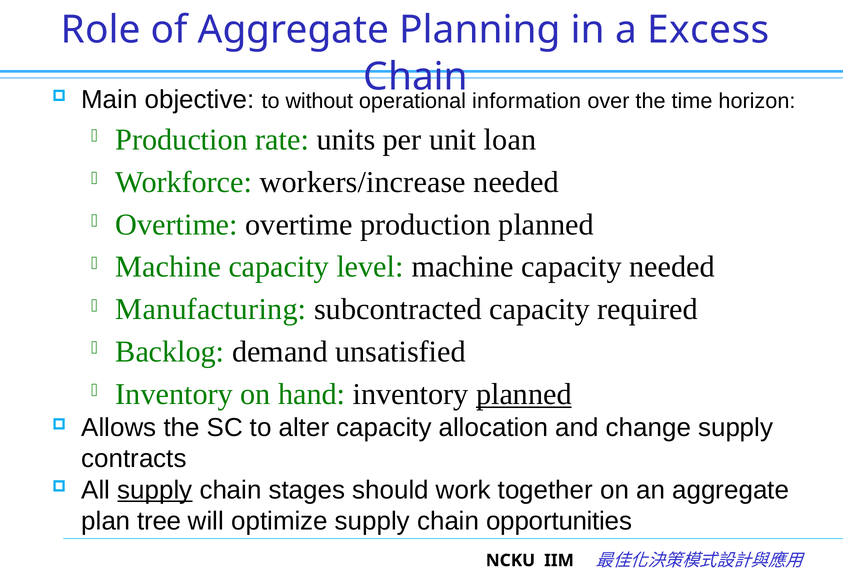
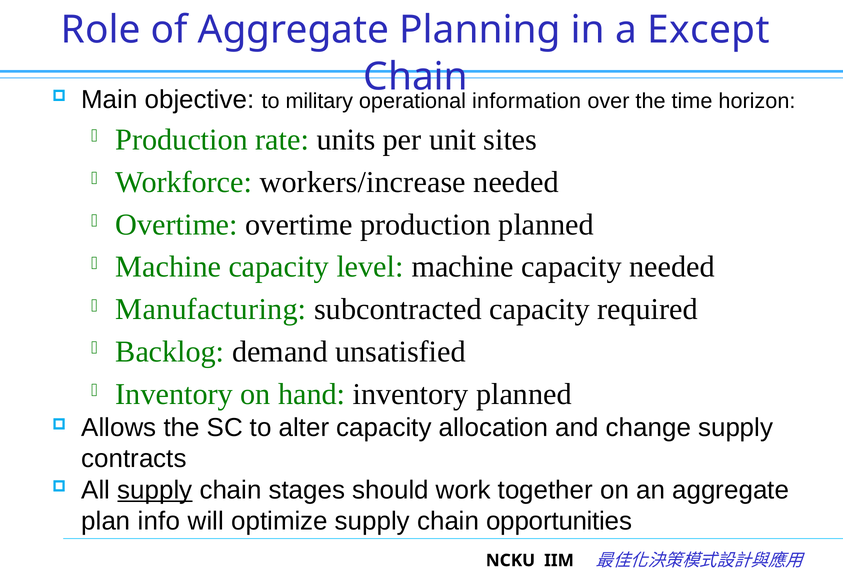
Excess: Excess -> Except (708, 30)
without: without -> military (319, 101)
loan: loan -> sites (510, 140)
planned underline: present -> none (524, 394)
tree: tree -> info (159, 521)
